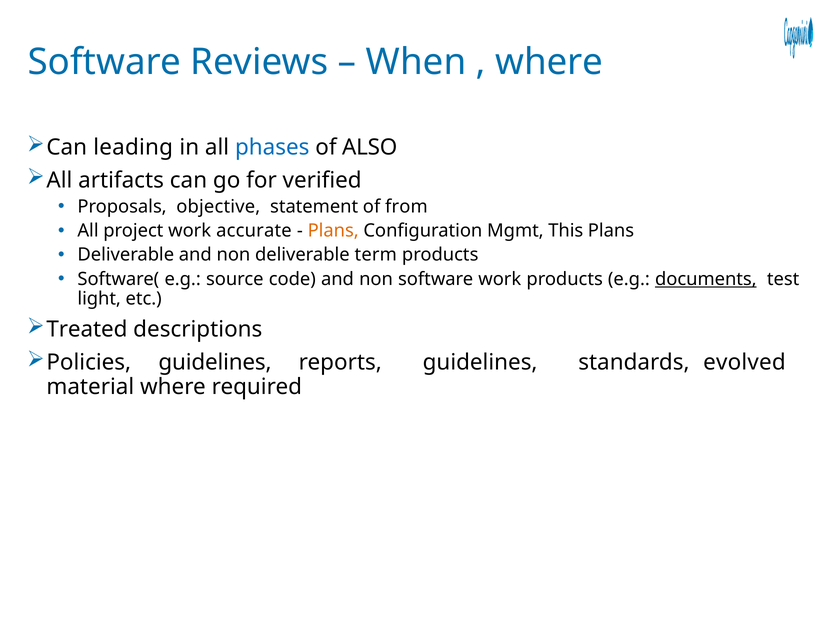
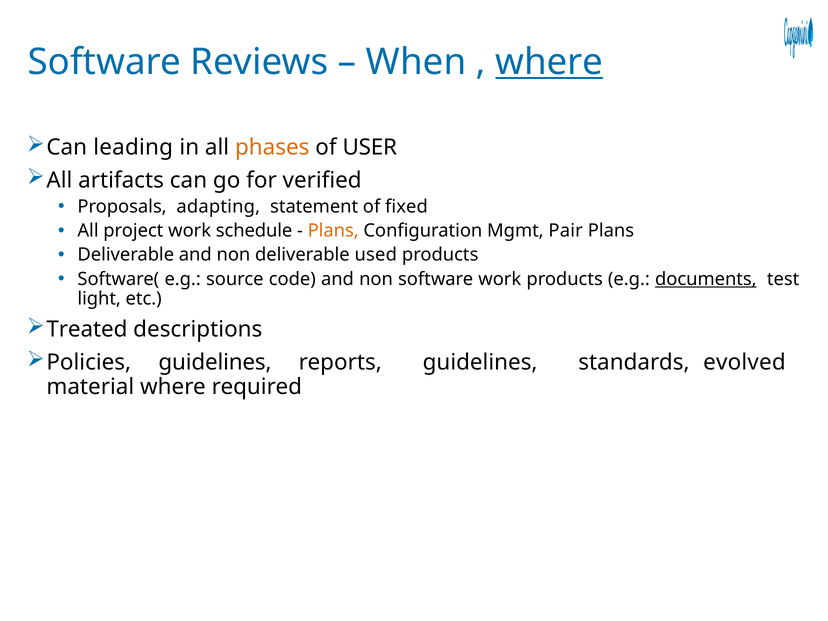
where underline: none -> present (549, 62)
phases colour: blue -> orange (272, 147)
ALSO: ALSO -> USER (370, 147)
objective: objective -> adapting (218, 207)
from: from -> fixed (406, 207)
accurate: accurate -> schedule (254, 231)
This: This -> Pair (566, 231)
term: term -> used (376, 255)
